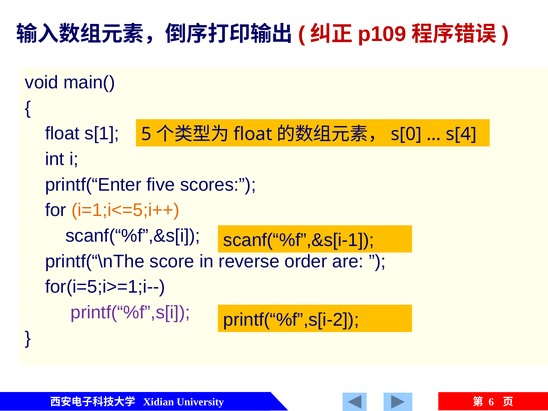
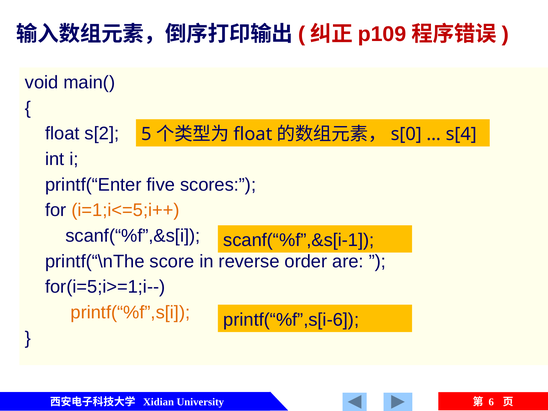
s[1: s[1 -> s[2 (102, 134)
printf(“%f”,s[i colour: purple -> orange (130, 313)
printf(“%f”,s[i-2: printf(“%f”,s[i-2 -> printf(“%f”,s[i-6 (291, 320)
